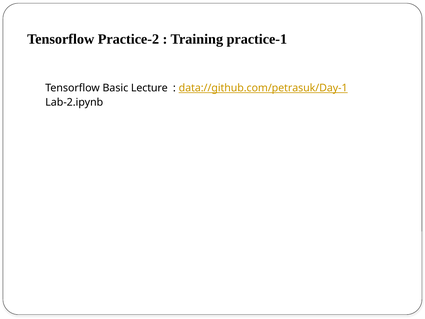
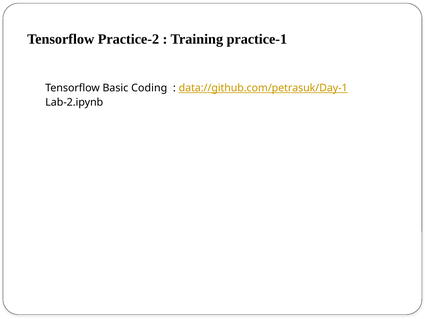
Lecture: Lecture -> Coding (149, 88)
